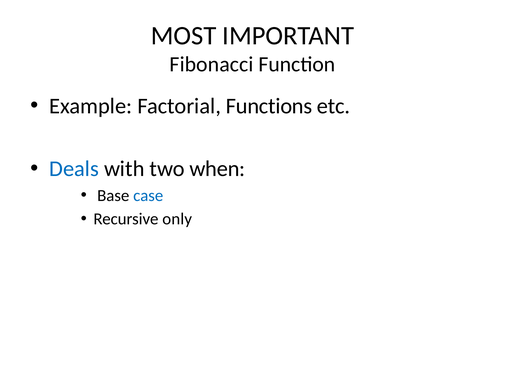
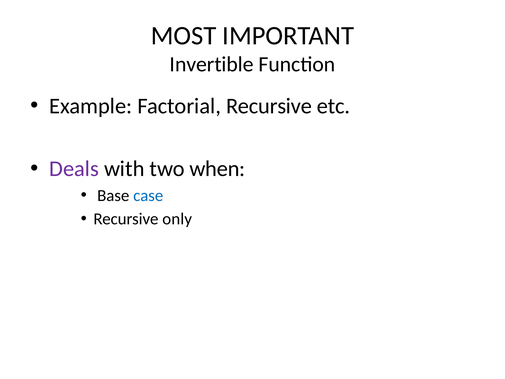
Fibonacci: Fibonacci -> Invertible (212, 64)
Factorial Functions: Functions -> Recursive (269, 106)
Deals colour: blue -> purple (74, 169)
